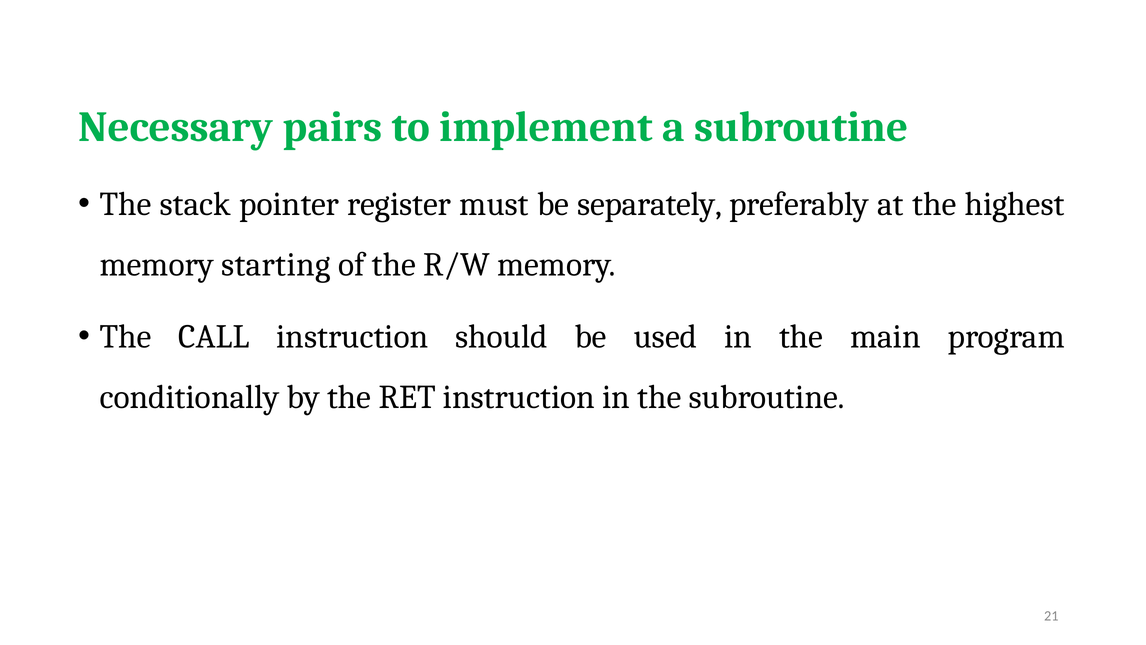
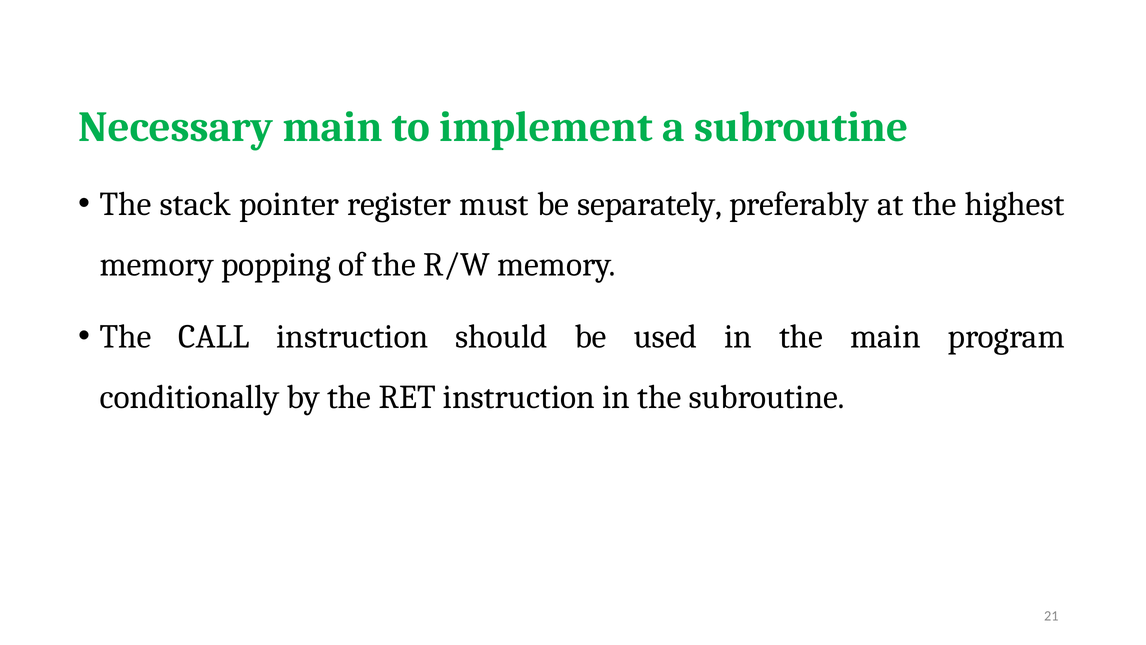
Necessary pairs: pairs -> main (333, 127)
starting: starting -> popping (276, 264)
